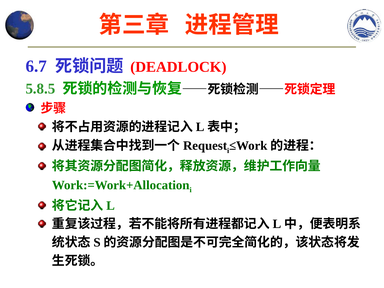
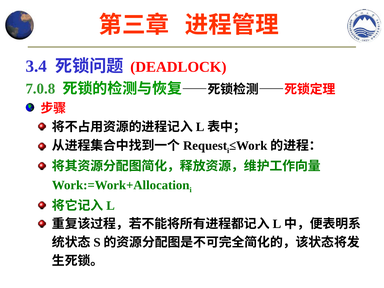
6.7: 6.7 -> 3.4 (36, 66)
5.8.5: 5.8.5 -> 7.0.8 (40, 89)
